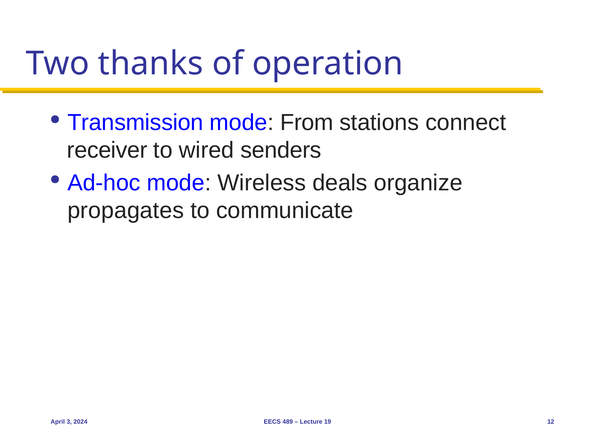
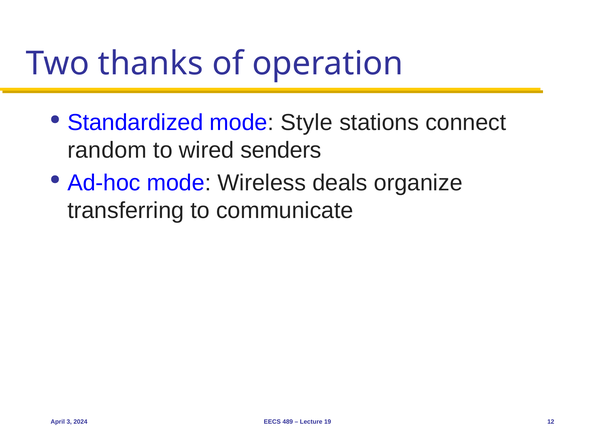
Transmission: Transmission -> Standardized (135, 123)
From: From -> Style (307, 123)
receiver: receiver -> random (107, 150)
propagates: propagates -> transferring (126, 211)
